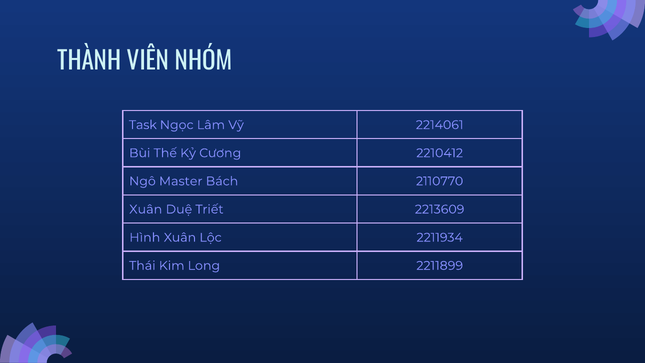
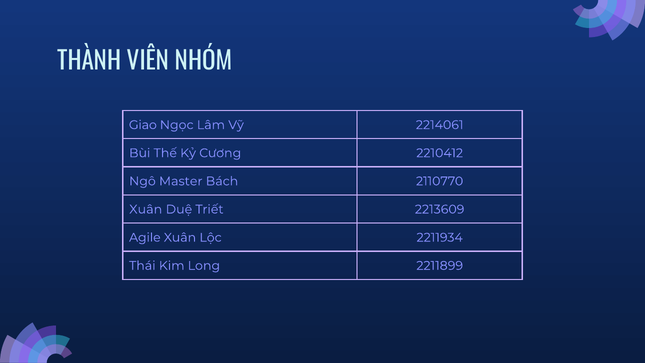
Task: Task -> Giao (143, 125)
Hình: Hình -> Agile (145, 237)
